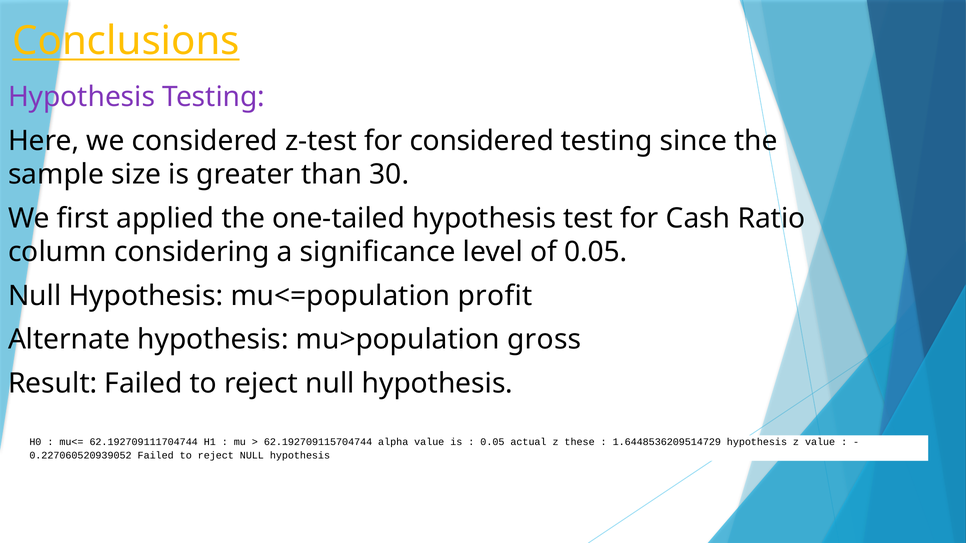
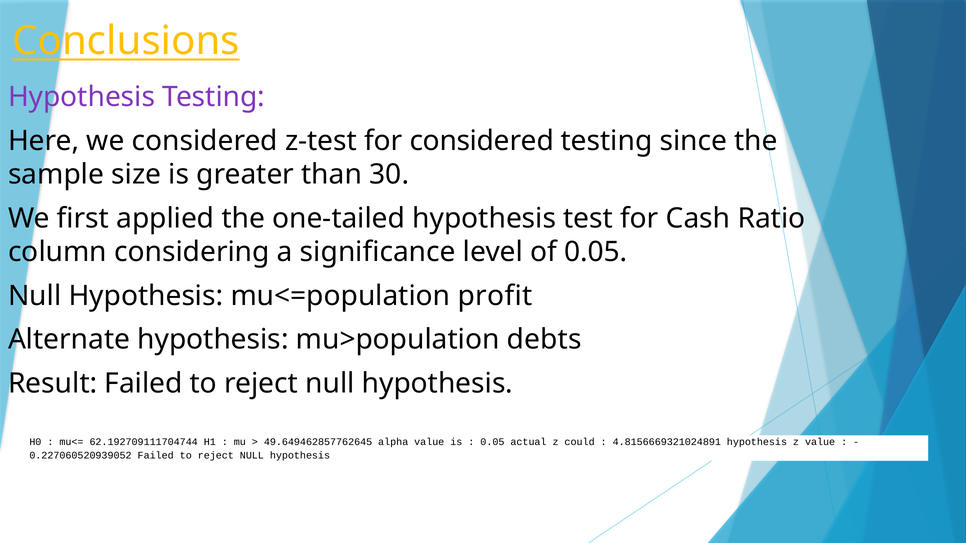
gross: gross -> debts (544, 340)
62.192709115704744: 62.192709115704744 -> 49.649462857762645 (318, 442)
these: these -> could (580, 442)
1.6448536209514729: 1.6448536209514729 -> 4.8156669321024891 (667, 442)
